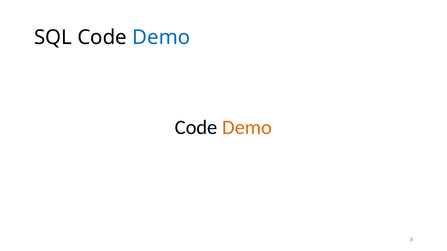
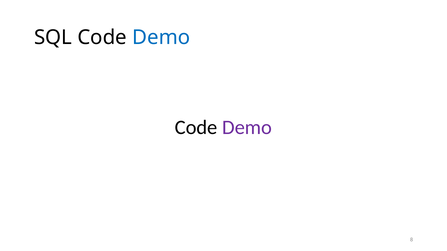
Demo colour: orange -> purple (247, 128)
